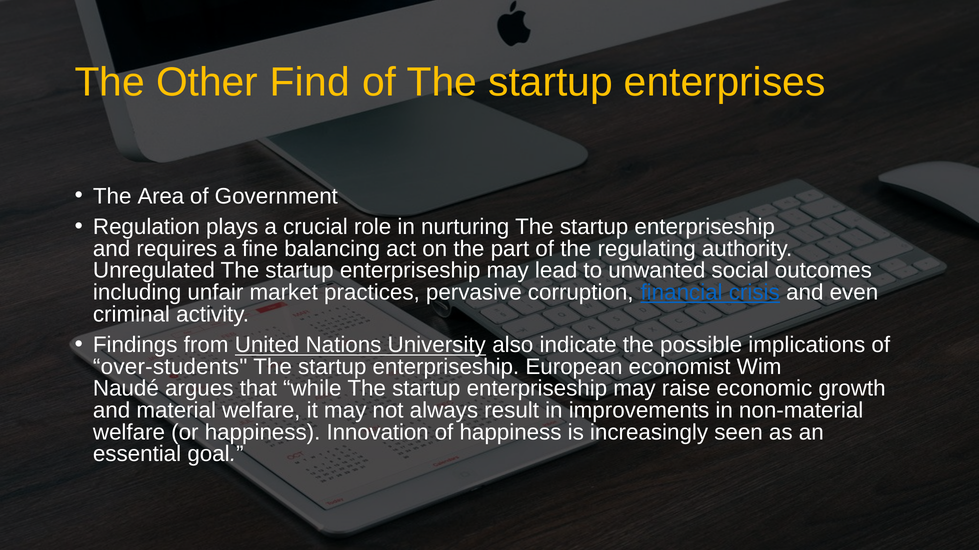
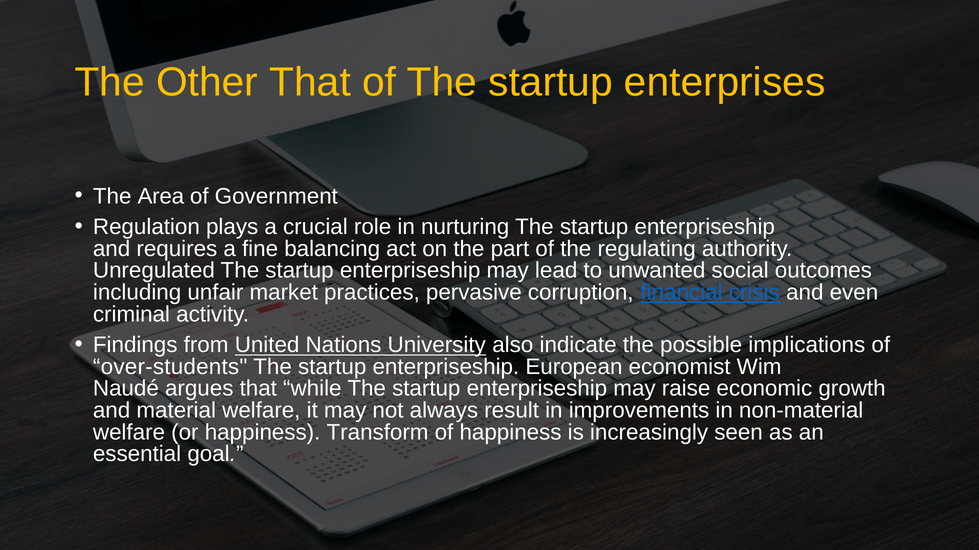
Other Find: Find -> That (310, 82)
Innovation: Innovation -> Transform (378, 433)
